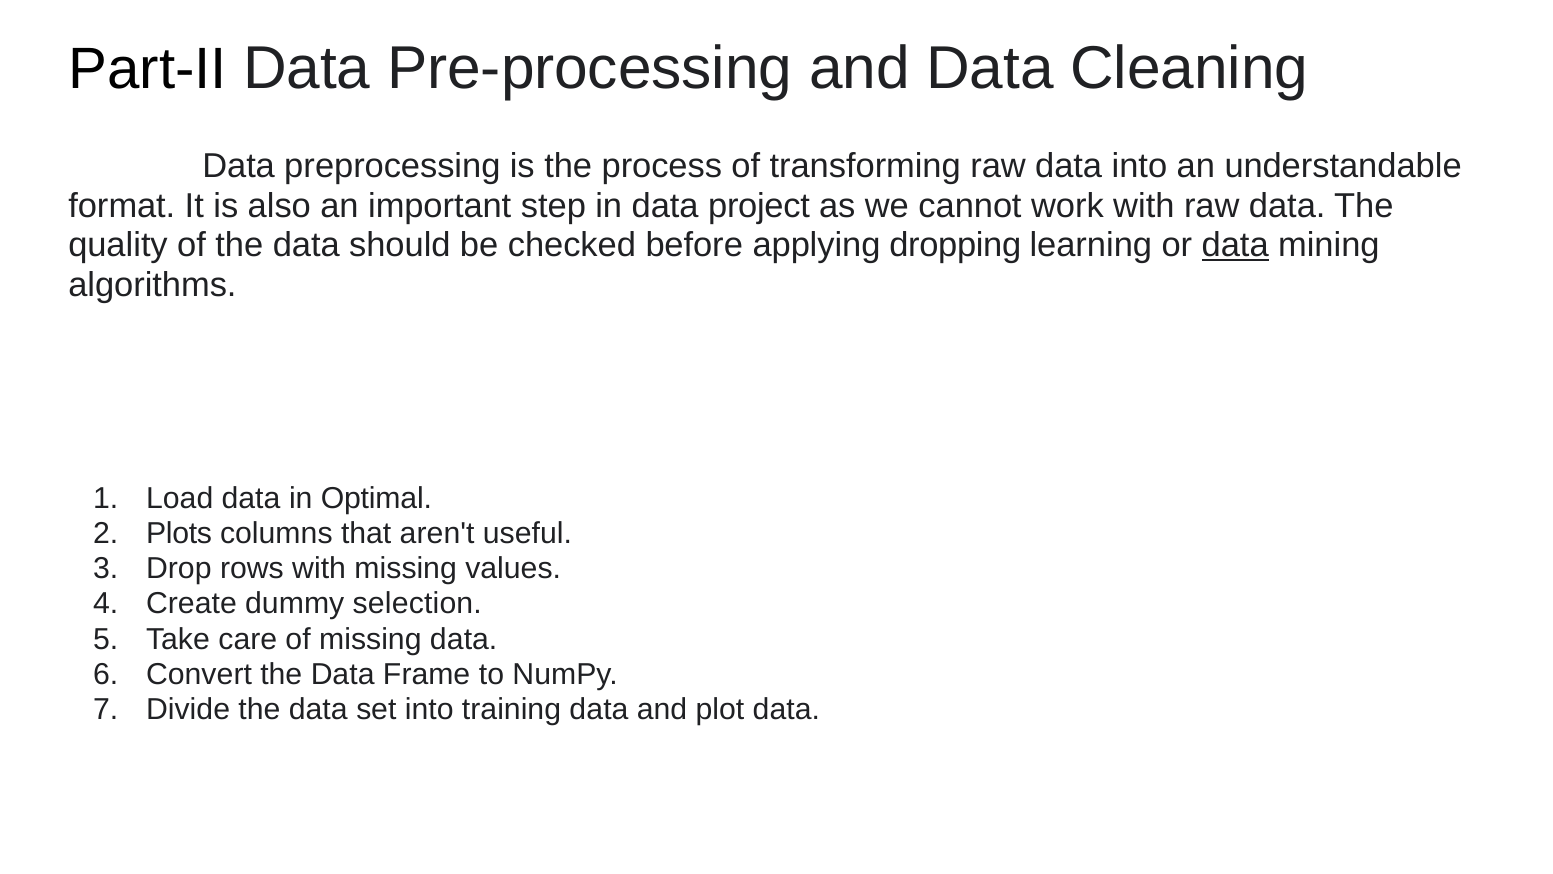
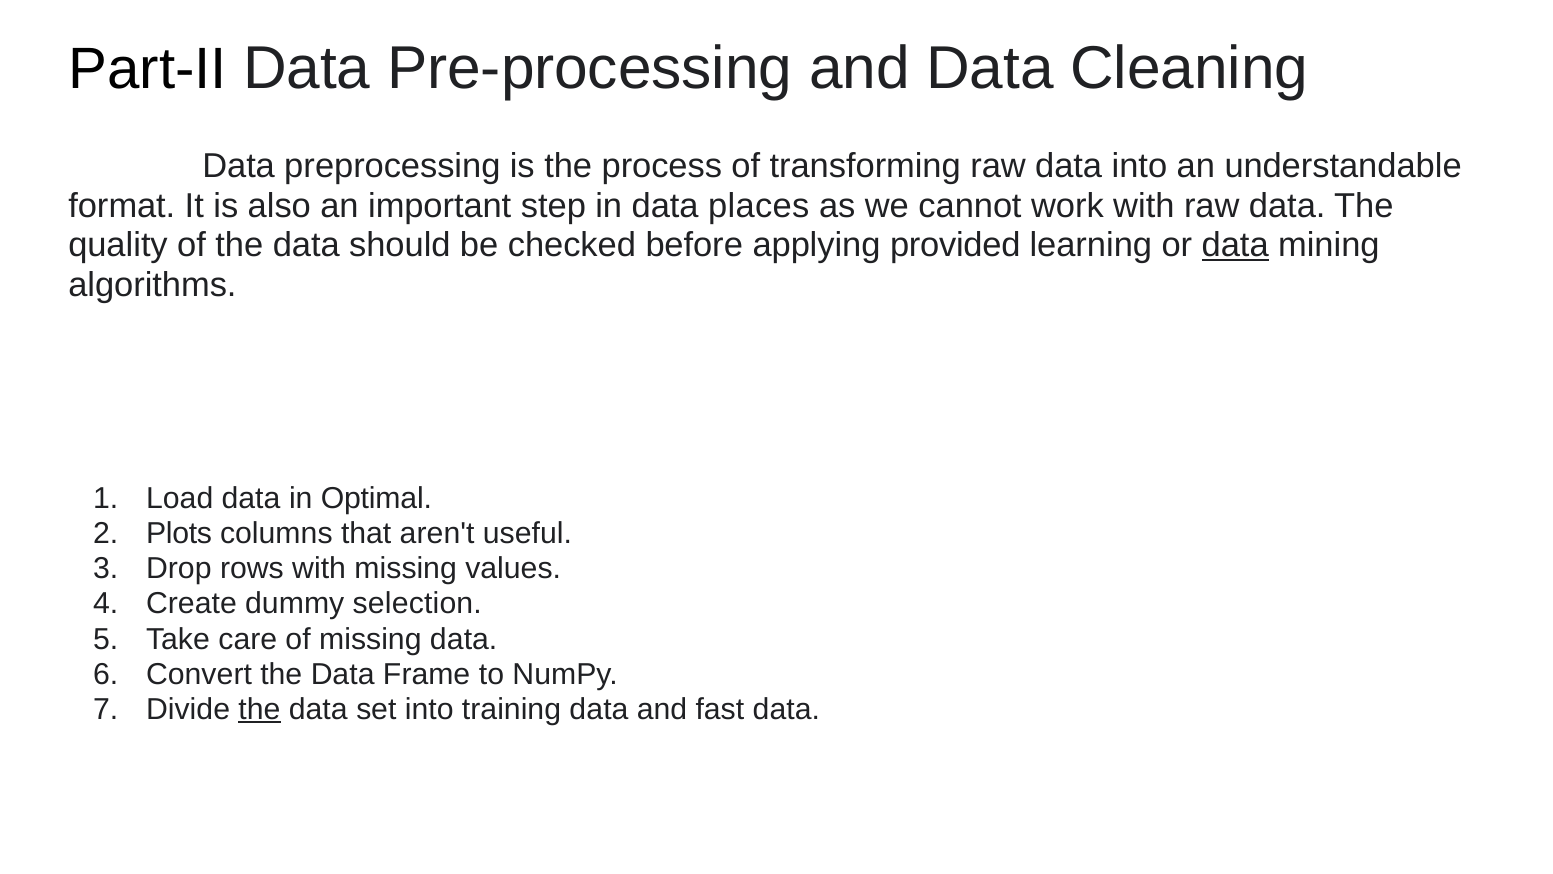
project: project -> places (759, 206)
dropping: dropping -> provided (955, 245)
the underline: none -> present (259, 709)
plot: plot -> fast (720, 709)
